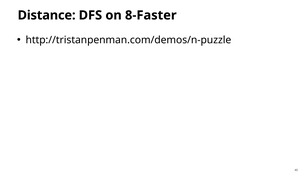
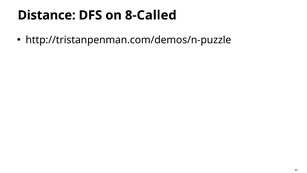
8-Faster: 8-Faster -> 8-Called (151, 15)
